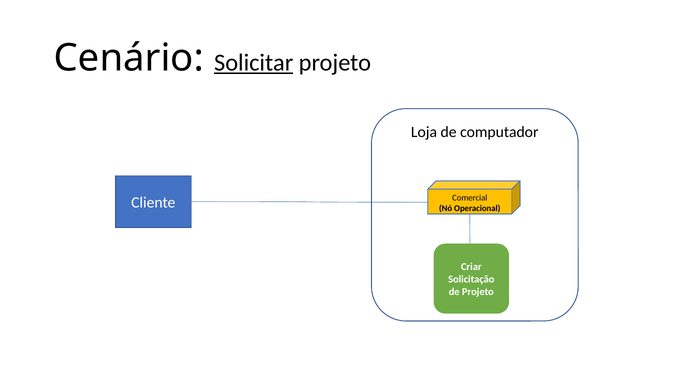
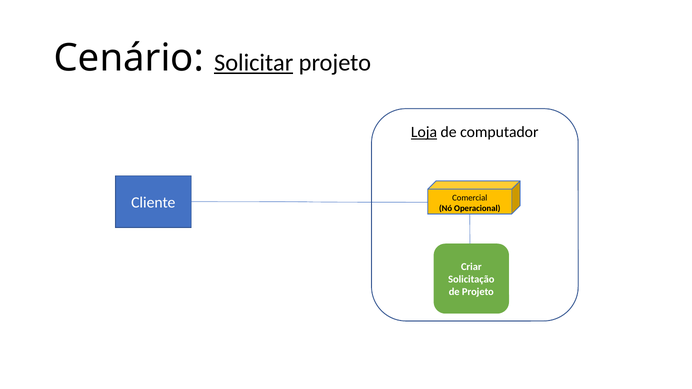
Loja underline: none -> present (424, 132)
